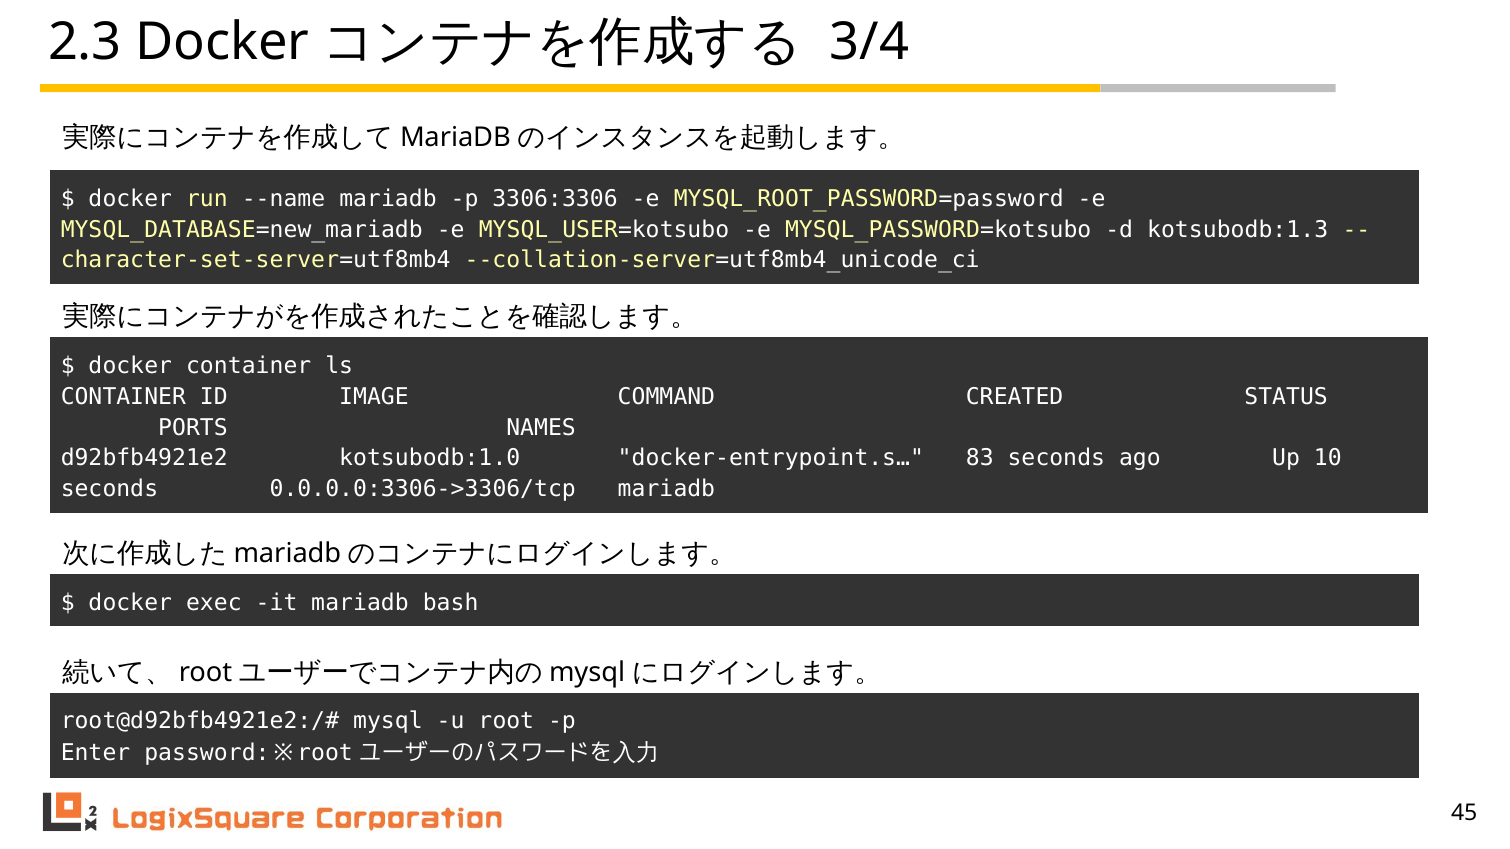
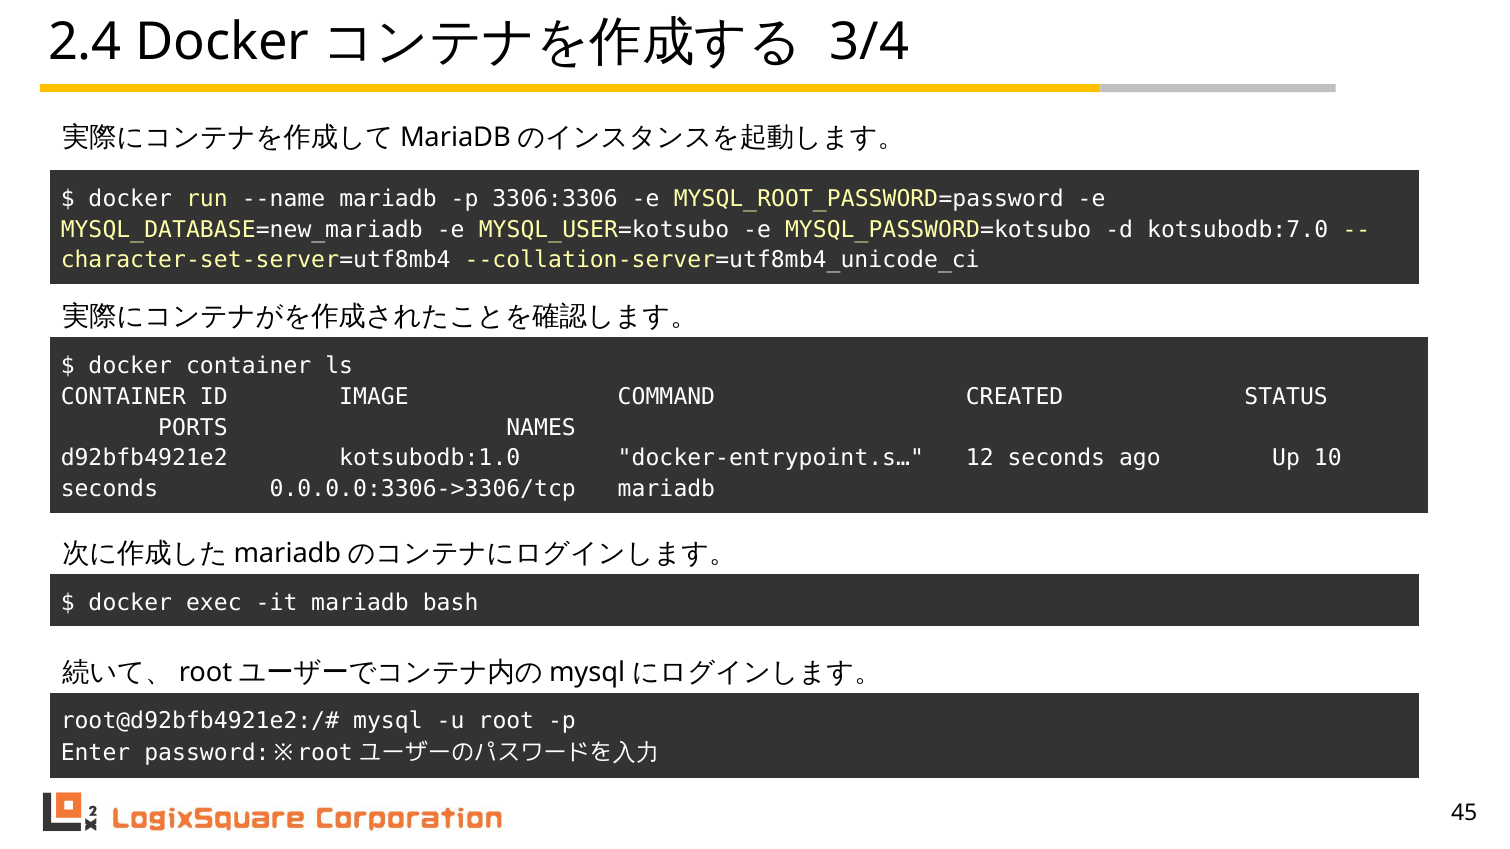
2.3: 2.3 -> 2.4 (85, 42)
kotsubodb:1.3: kotsubodb:1.3 -> kotsubodb:7.0 (1238, 230)
83: 83 -> 12 (980, 459)
